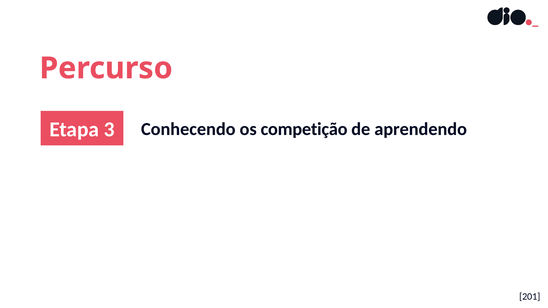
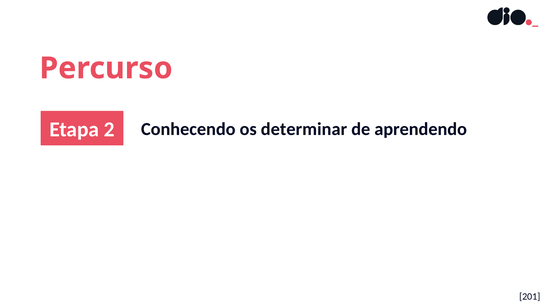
3: 3 -> 2 (109, 130)
competição: competição -> determinar (304, 129)
